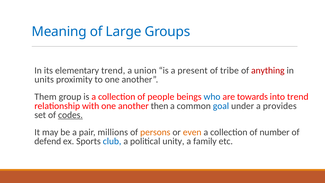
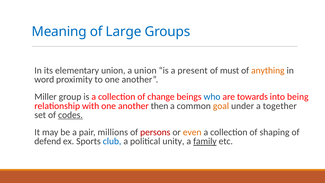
elementary trend: trend -> union (113, 70)
tribe: tribe -> must (230, 70)
anything colour: red -> orange (268, 70)
units: units -> word (44, 80)
Them: Them -> Miller (46, 97)
people: people -> change (161, 97)
into trend: trend -> being (298, 97)
goal colour: blue -> orange (221, 106)
provides: provides -> together (280, 106)
persons colour: orange -> red (155, 132)
number: number -> shaping (275, 132)
family underline: none -> present (205, 141)
